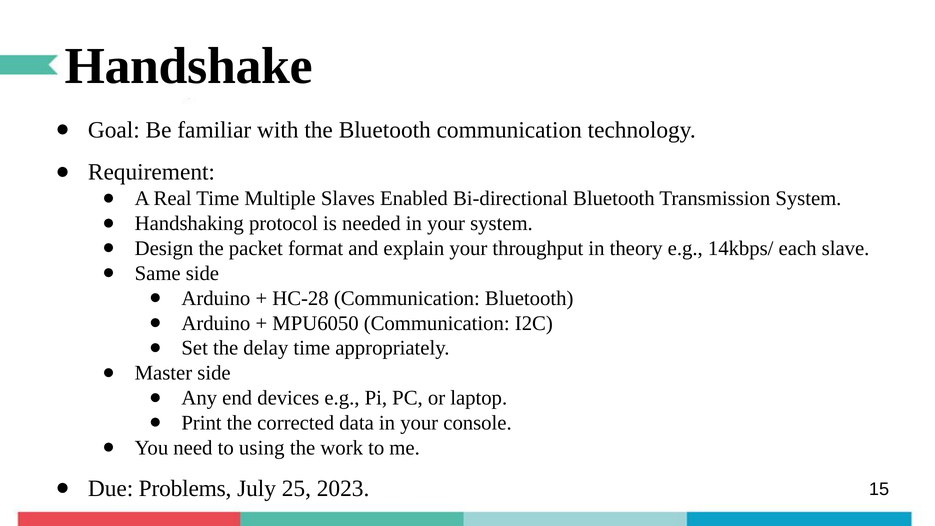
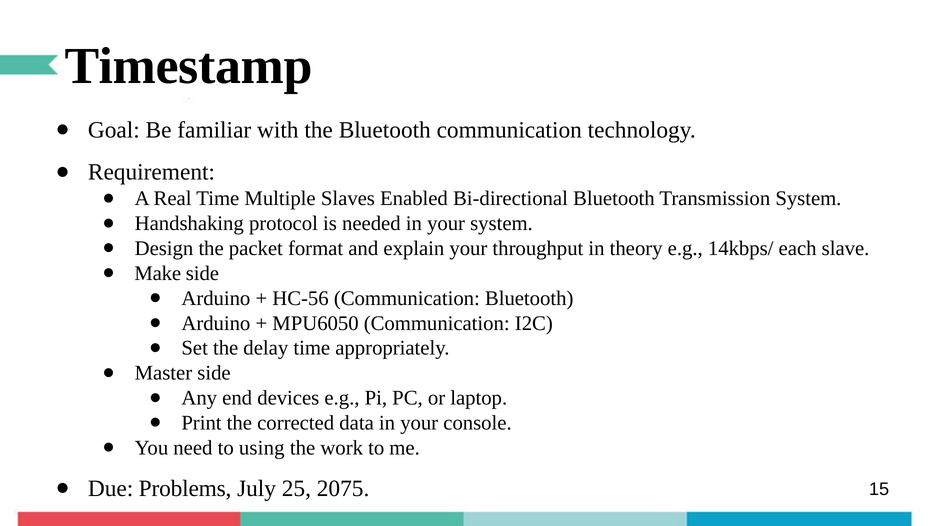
Handshake: Handshake -> Timestamp (189, 66)
Same: Same -> Make (158, 273)
HC-28: HC-28 -> HC-56 (301, 298)
2023: 2023 -> 2075 (343, 488)
